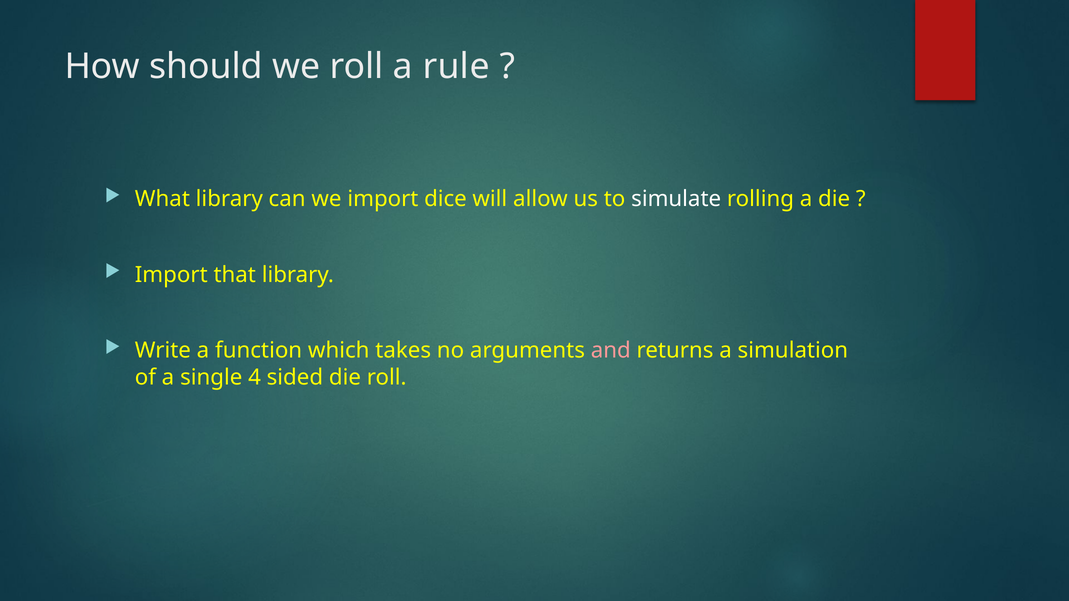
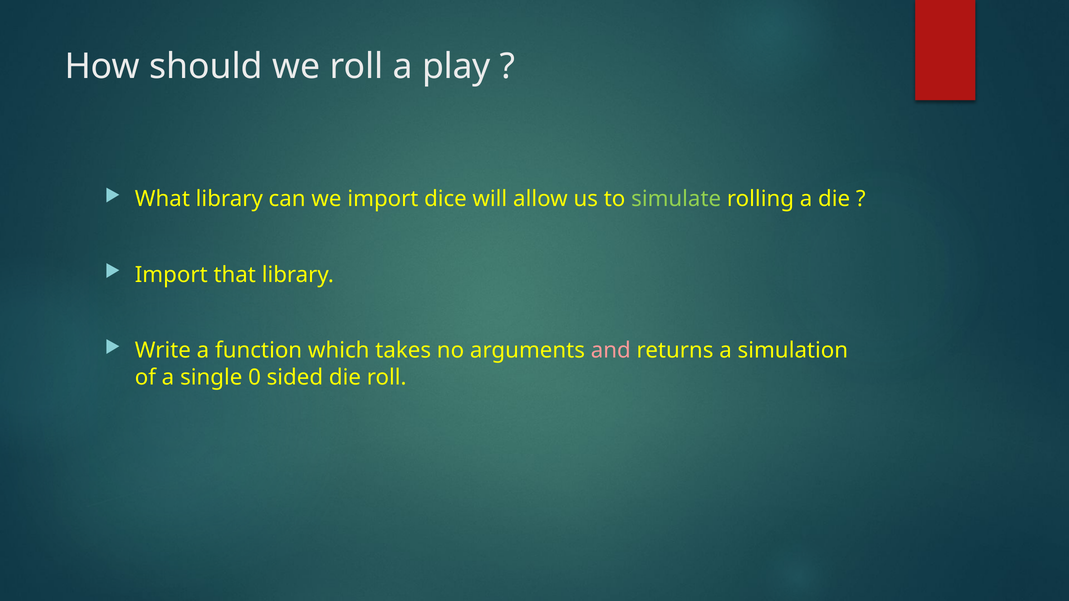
rule: rule -> play (456, 66)
simulate colour: white -> light green (676, 199)
4: 4 -> 0 (255, 377)
